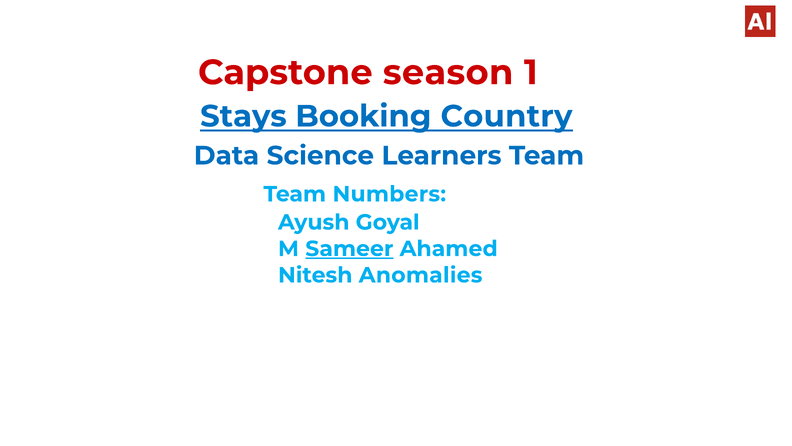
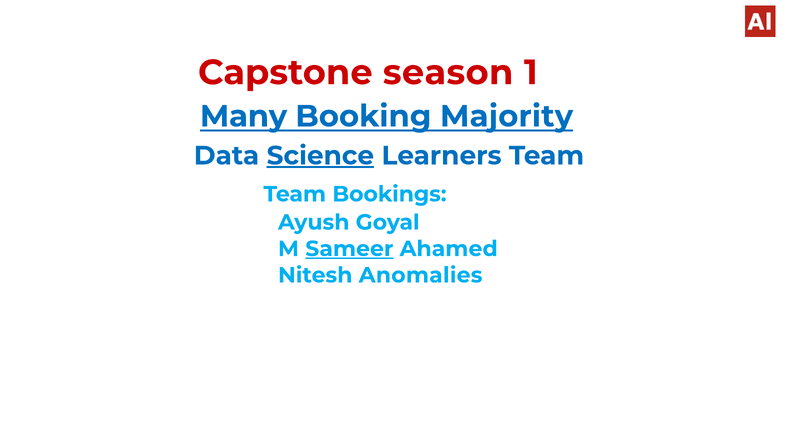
Stays: Stays -> Many (244, 116)
Country: Country -> Majority (507, 116)
Science underline: none -> present (320, 155)
Numbers: Numbers -> Bookings (389, 194)
